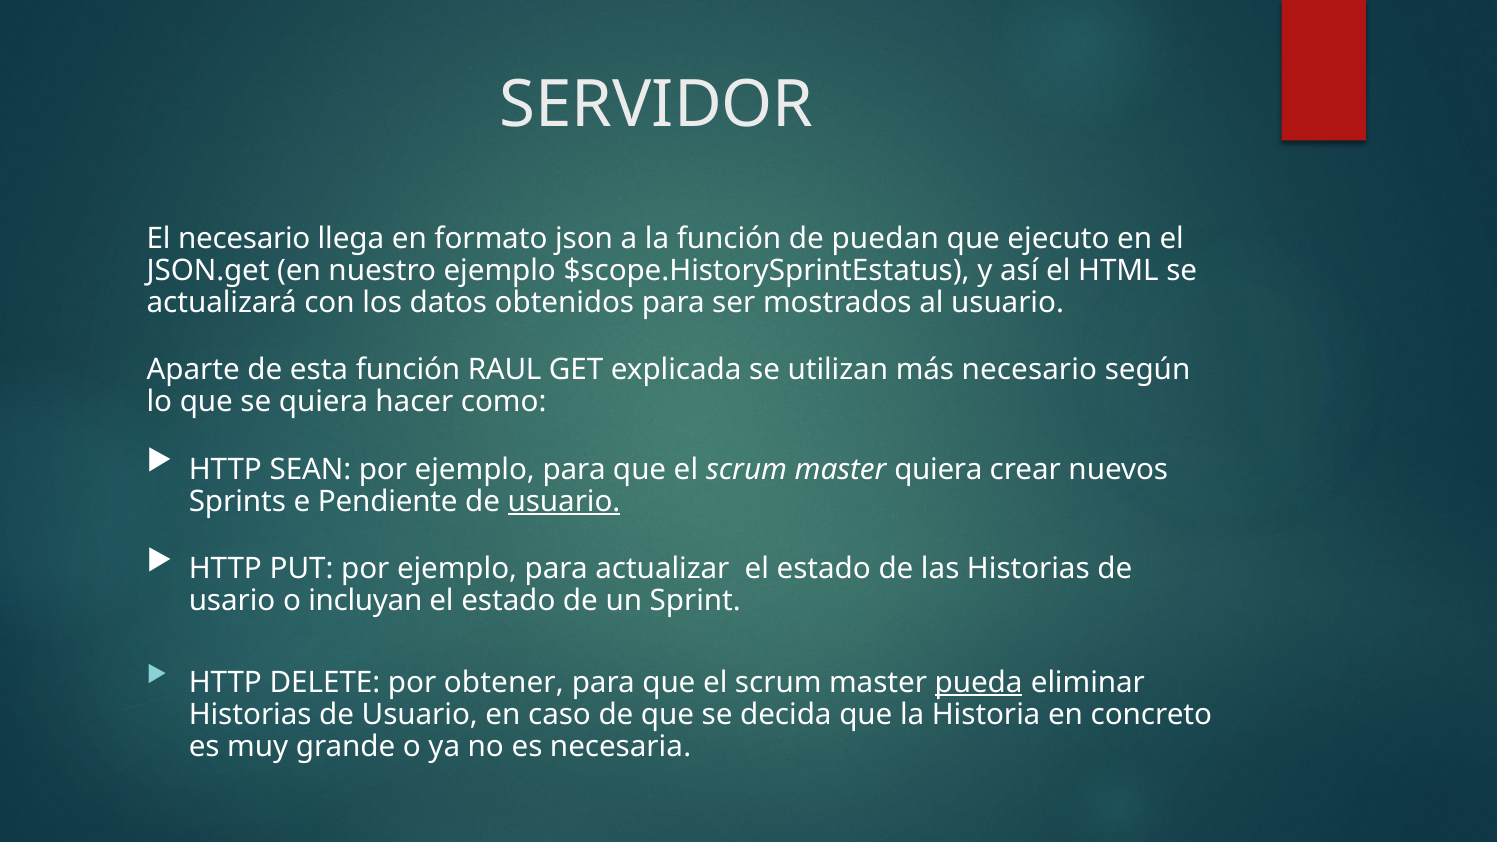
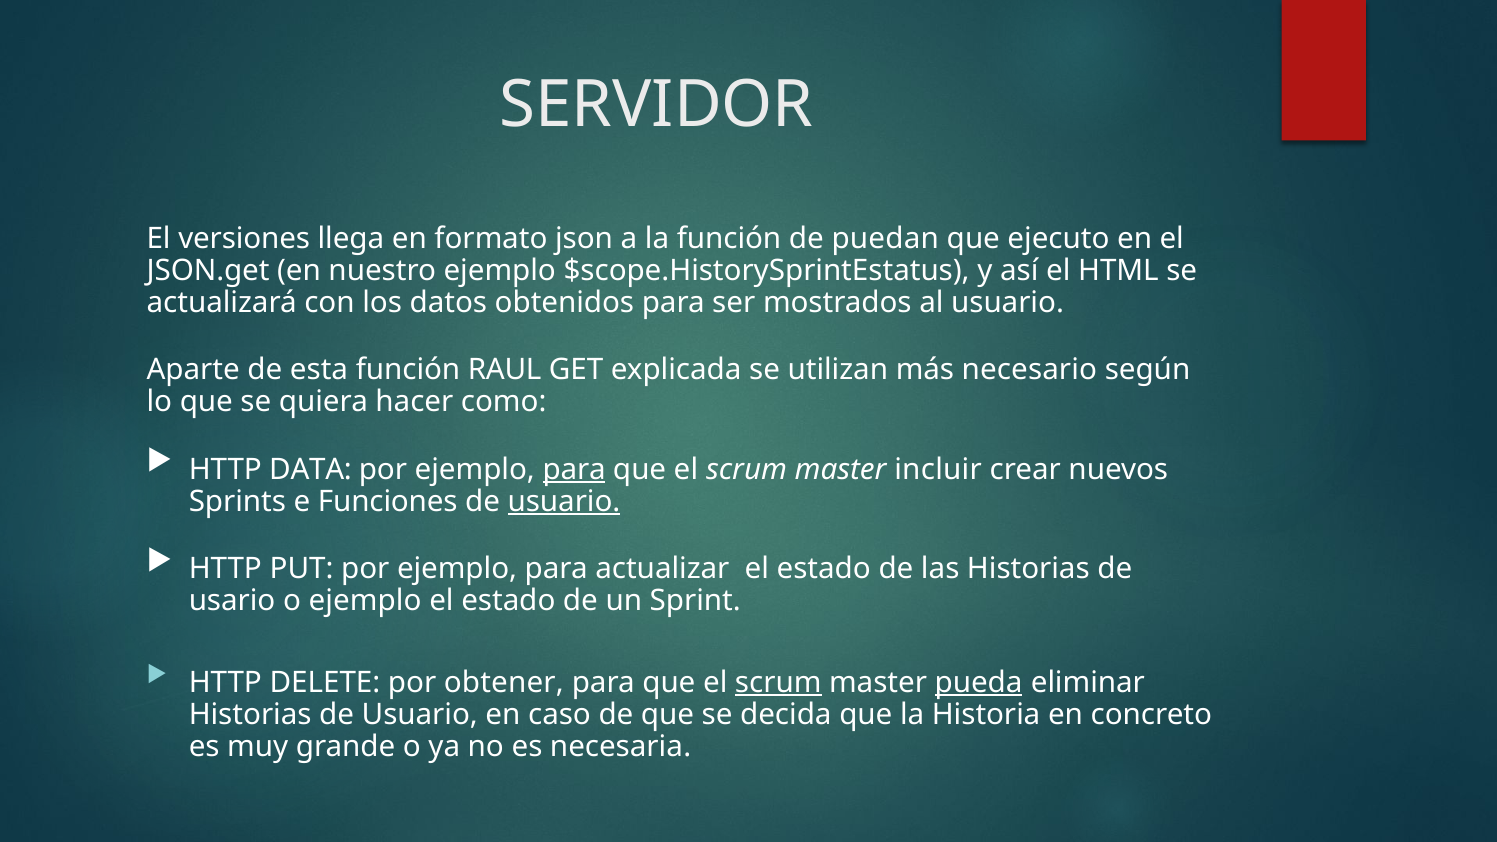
El necesario: necesario -> versiones (244, 238)
SEAN: SEAN -> DATA (311, 469)
para underline: none -> present (574, 469)
master quiera: quiera -> incluir (938, 469)
Pendiente: Pendiente -> Funciones (388, 501)
o incluyan: incluyan -> ejemplo (365, 601)
scrum underline: none -> present (778, 682)
